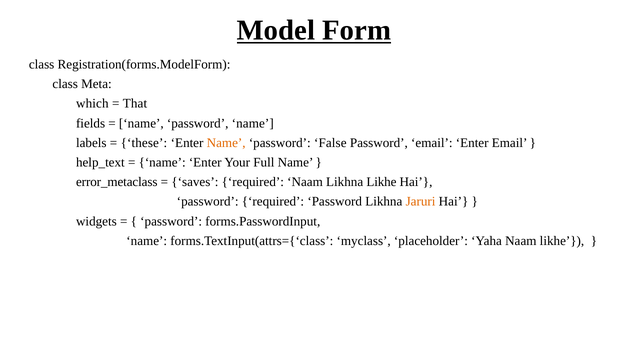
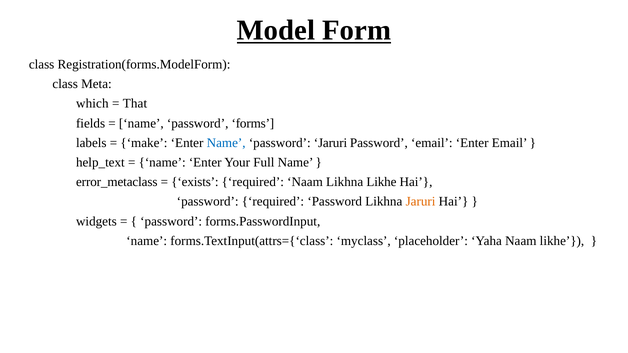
password name: name -> forms (253, 123)
these: these -> make (144, 143)
Name colour: orange -> blue (226, 143)
password False: False -> Jaruri (330, 143)
saves: saves -> exists (195, 182)
